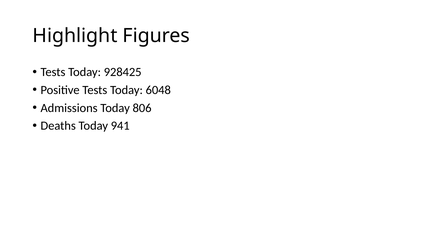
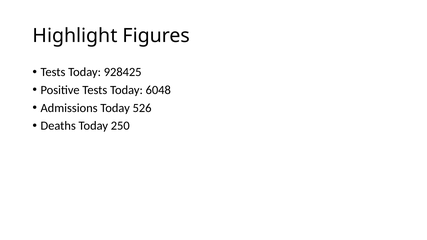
806: 806 -> 526 (142, 108)
941: 941 -> 250 (120, 126)
